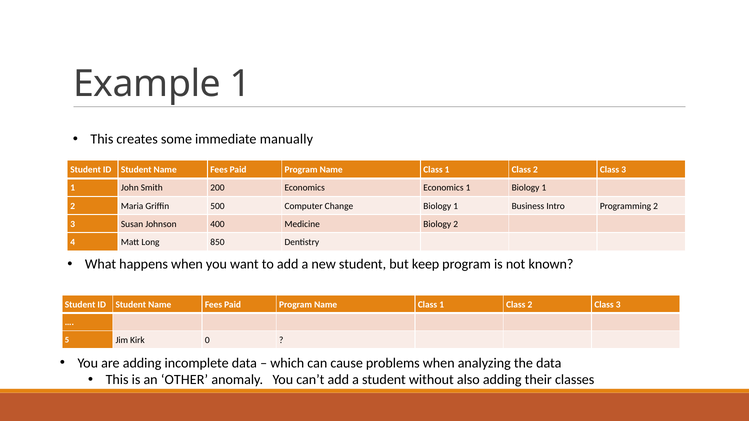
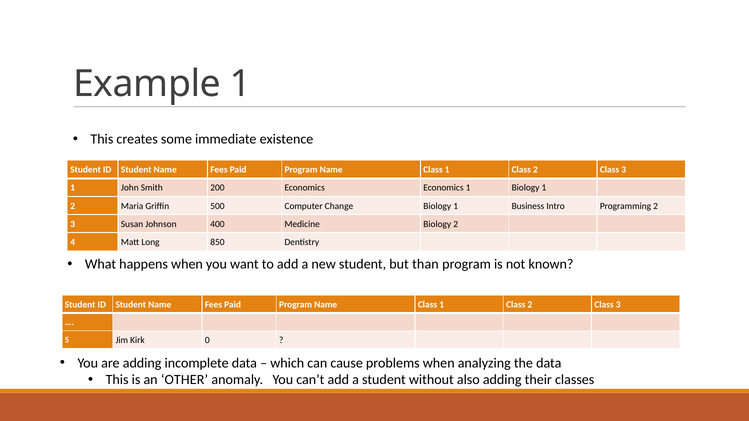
manually: manually -> existence (286, 139)
keep: keep -> than (425, 264)
